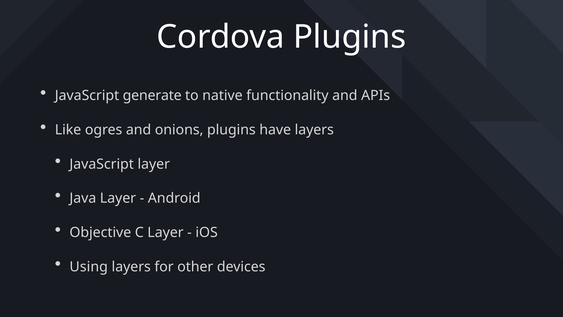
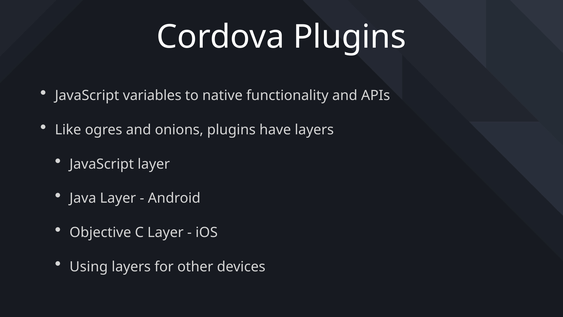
generate: generate -> variables (152, 96)
